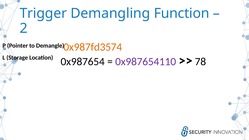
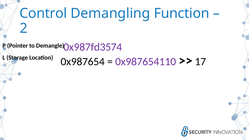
Trigger: Trigger -> Control (43, 13)
0x987fd3574 colour: orange -> purple (93, 47)
78: 78 -> 17 (201, 62)
